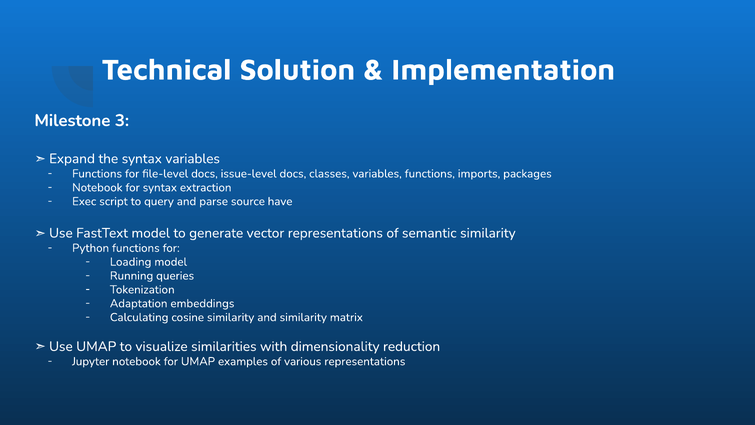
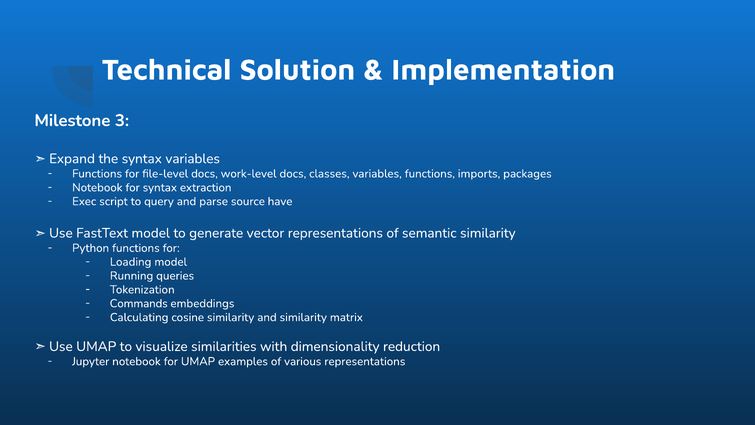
issue-level: issue-level -> work-level (249, 174)
Adaptation: Adaptation -> Commands (139, 303)
